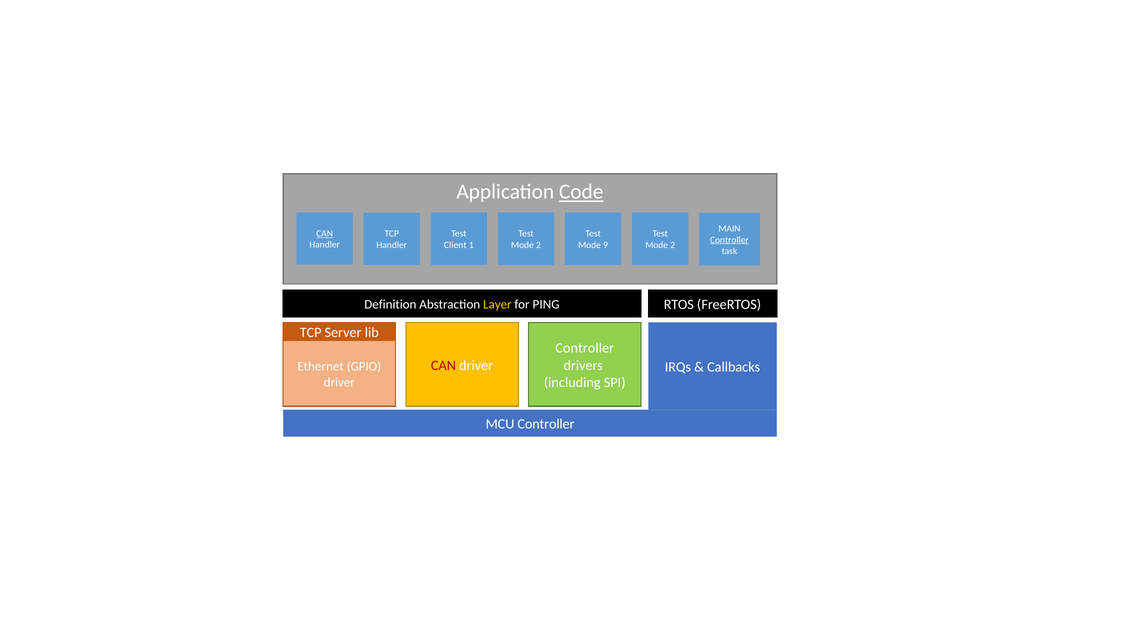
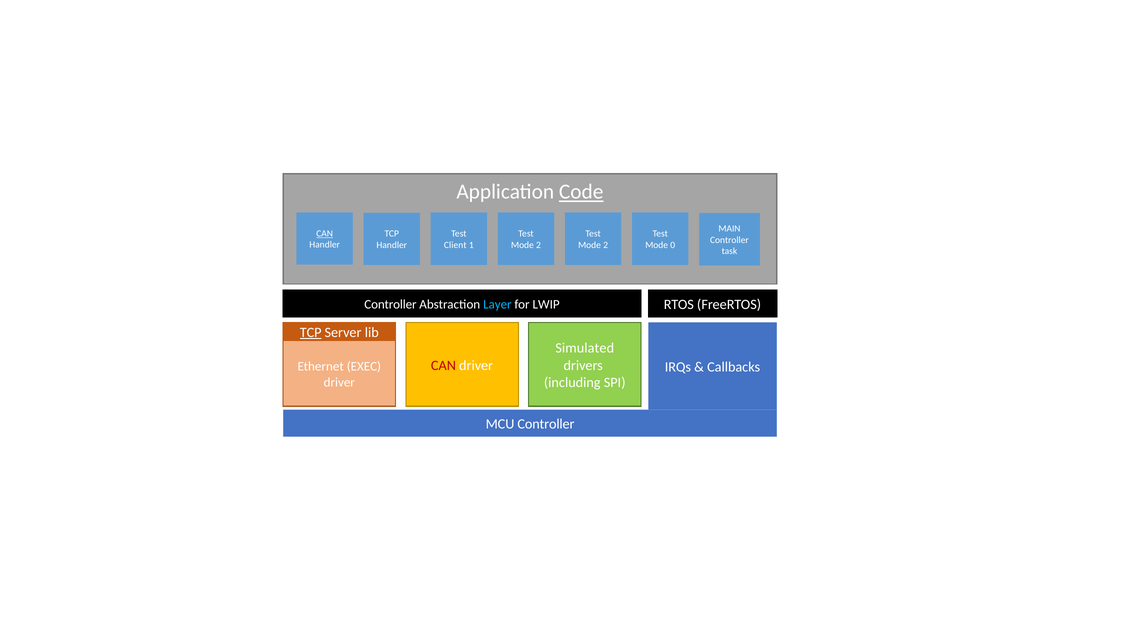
Controller underline: present -> none (729, 240)
9: 9 -> 2 (606, 245)
2: 2 -> 0 (673, 245)
Definition: Definition -> Controller (390, 304)
Layer colour: yellow -> light blue (497, 304)
PING: PING -> LWIP (546, 304)
TCP underline: none -> present (311, 332)
Controller: Controller -> Simulated (585, 348)
GPIO: GPIO -> EXEC (364, 366)
